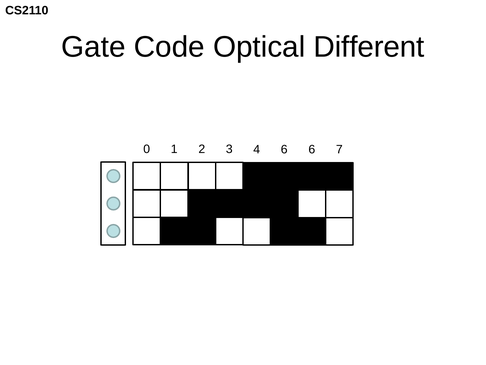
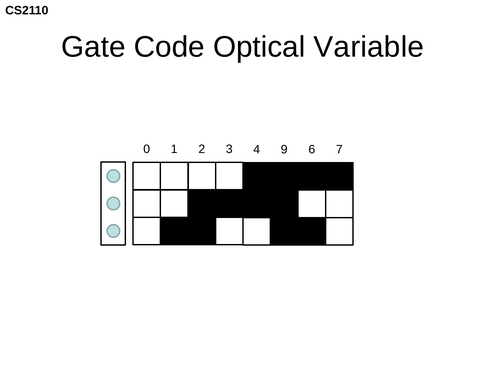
Different: Different -> Variable (369, 47)
4 6: 6 -> 9 (284, 149)
